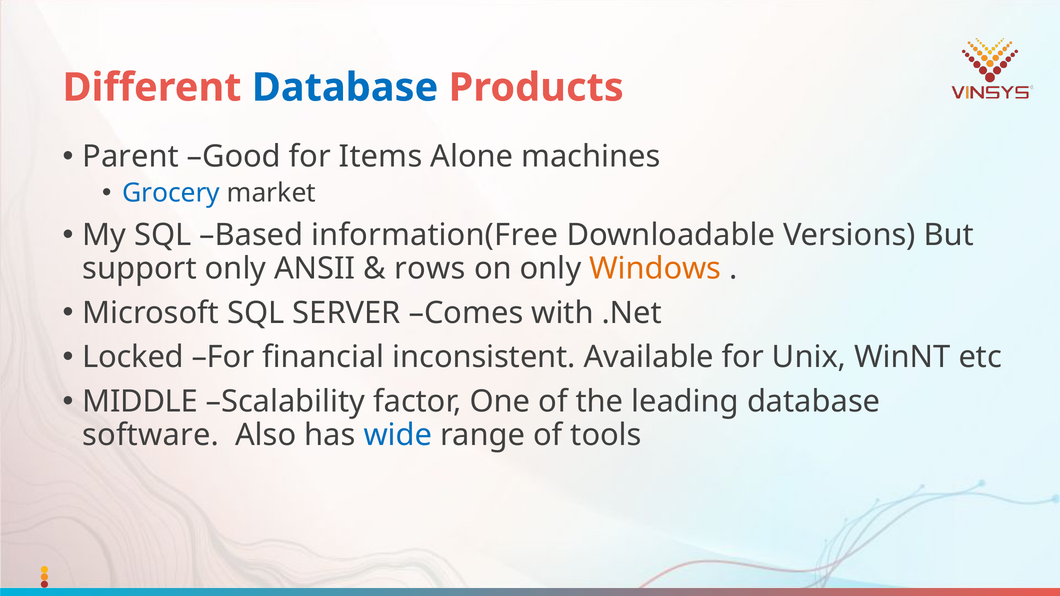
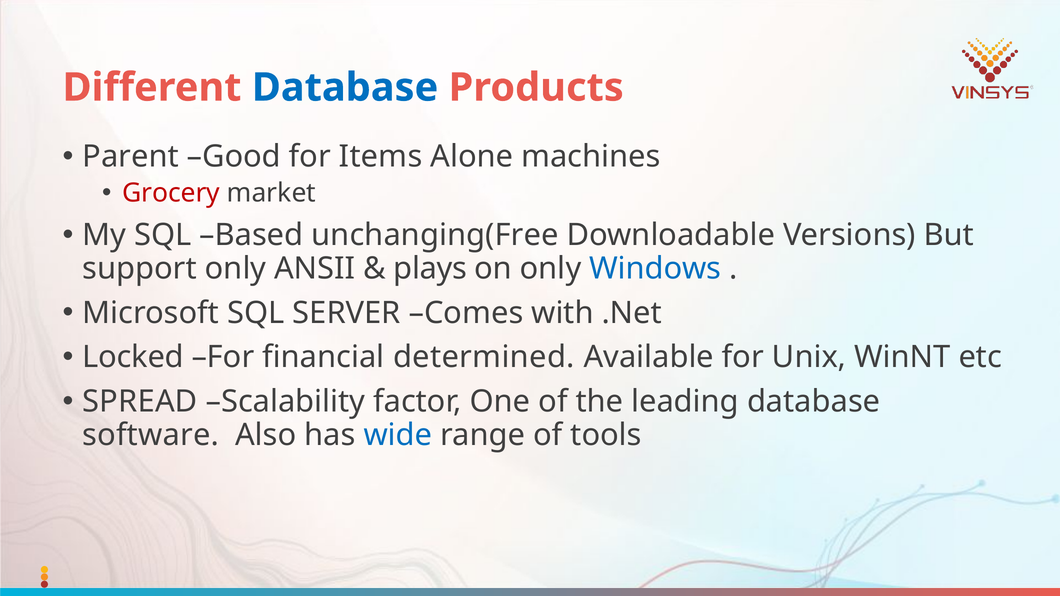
Grocery colour: blue -> red (171, 193)
information(Free: information(Free -> unchanging(Free (435, 235)
rows: rows -> plays (430, 269)
Windows colour: orange -> blue (655, 269)
inconsistent: inconsistent -> determined (484, 357)
MIDDLE: MIDDLE -> SPREAD (140, 402)
